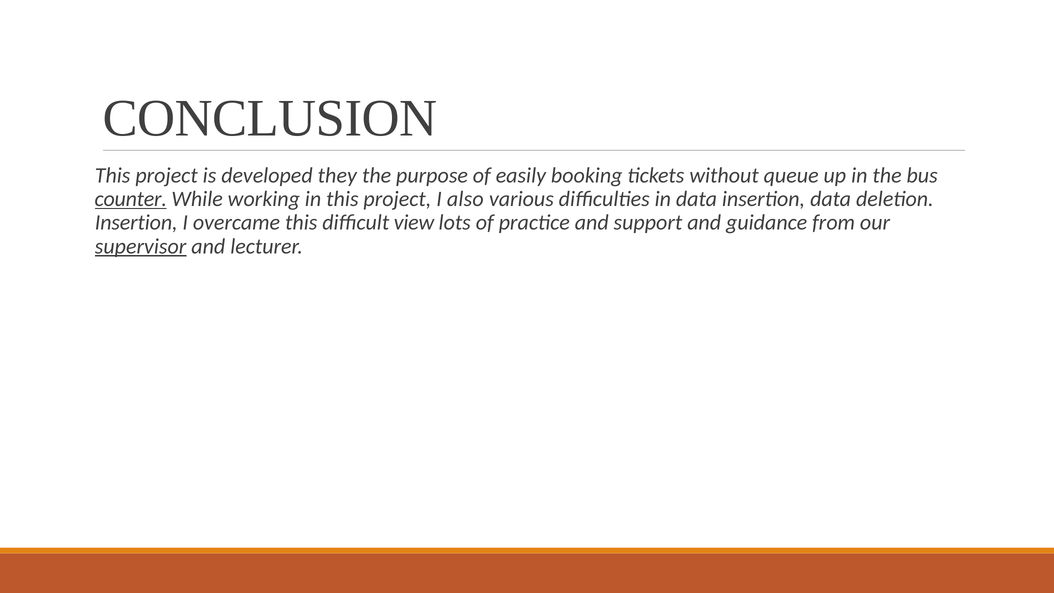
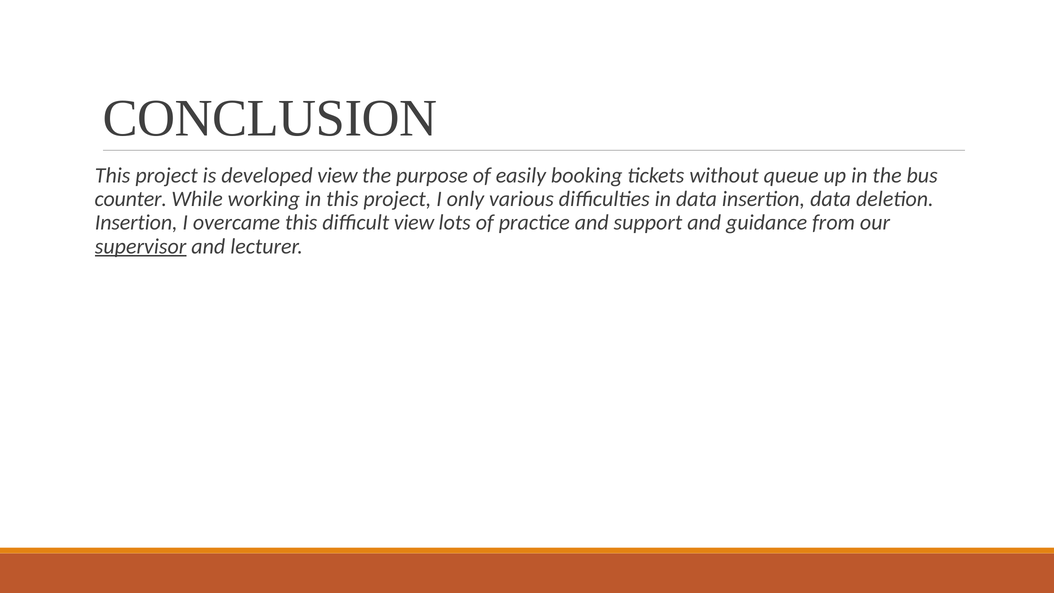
developed they: they -> view (337, 175)
counter underline: present -> none (131, 199)
also: also -> only (465, 199)
